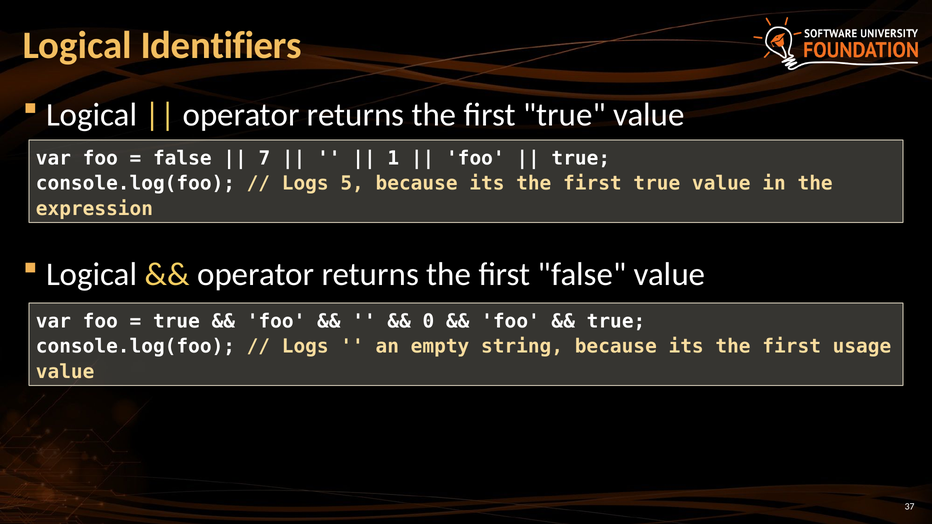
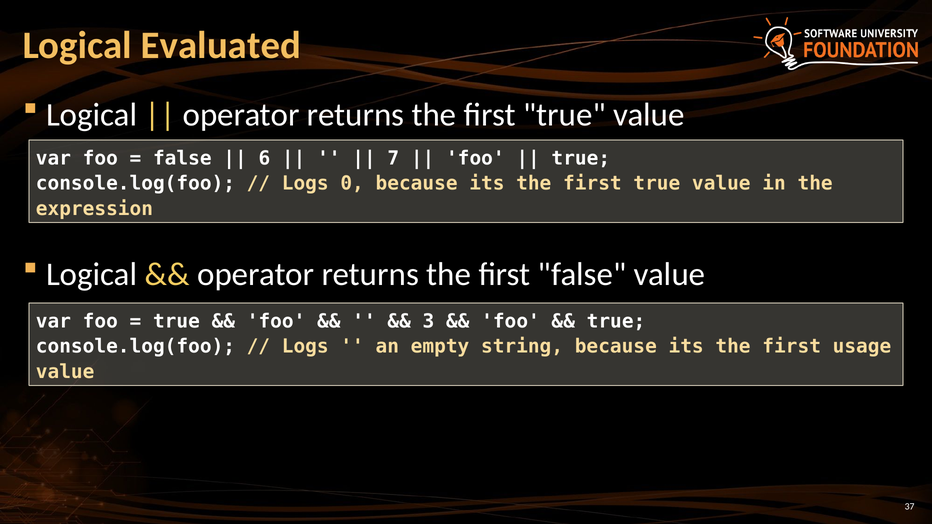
Identifiers: Identifiers -> Evaluated (221, 45)
7: 7 -> 6 (264, 158)
1: 1 -> 7 (393, 158)
5: 5 -> 0 (352, 184)
0: 0 -> 3 (428, 322)
